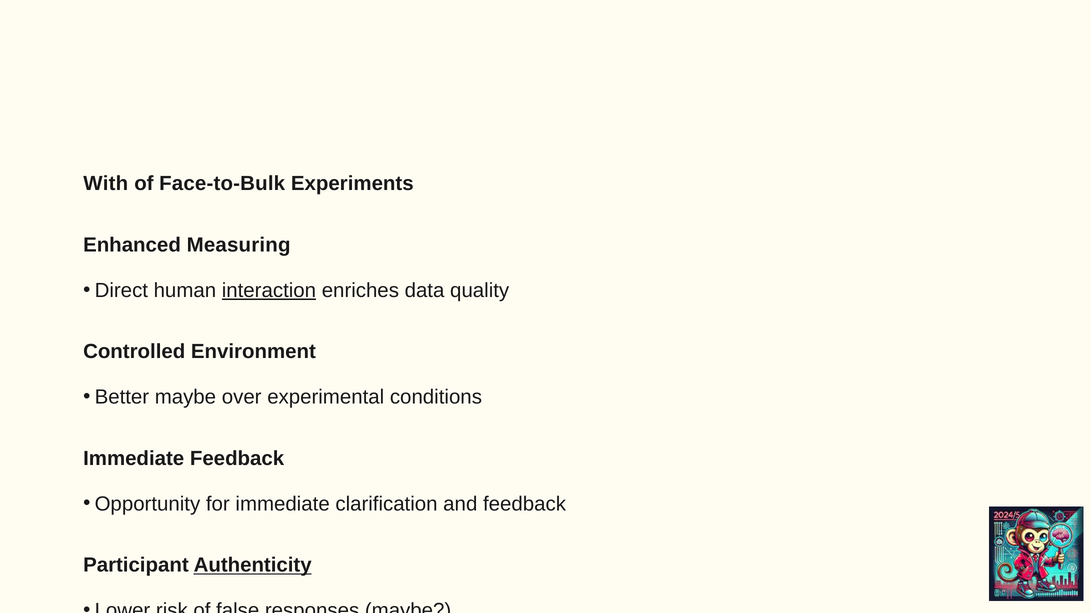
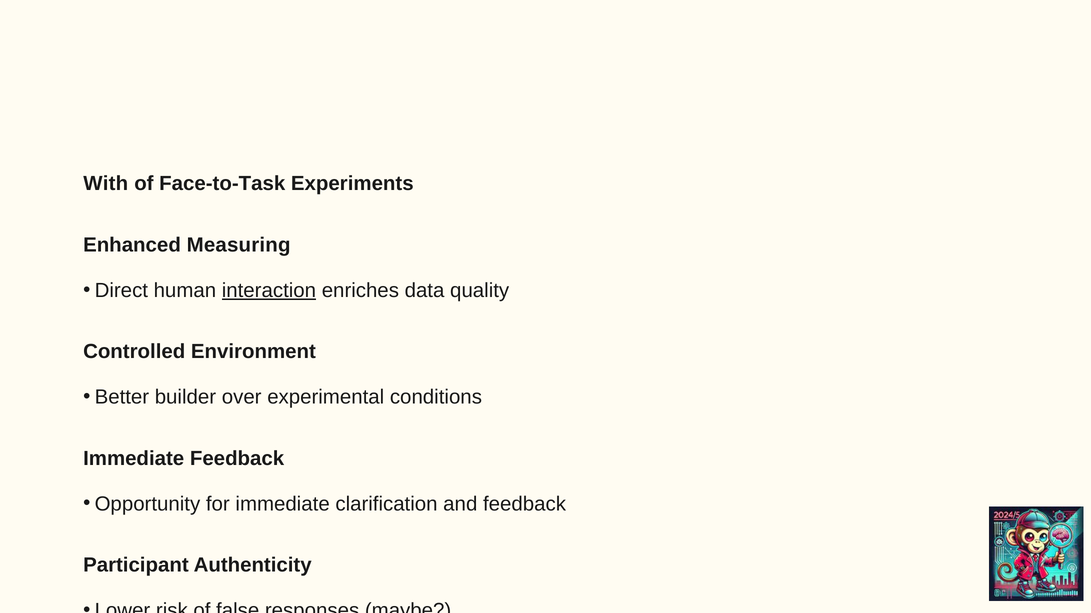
Face-to-Bulk: Face-to-Bulk -> Face-to-Task (222, 184)
Better maybe: maybe -> builder (185, 398)
Authenticity underline: present -> none (253, 566)
